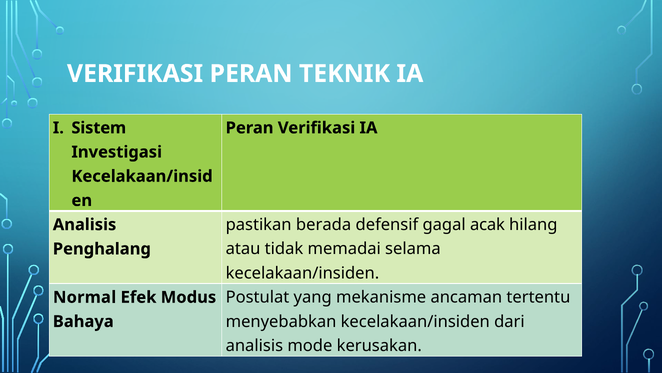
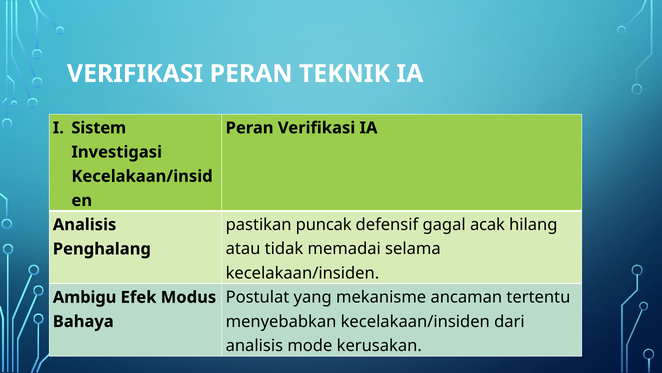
berada: berada -> puncak (324, 224)
Normal: Normal -> Ambigu (85, 297)
